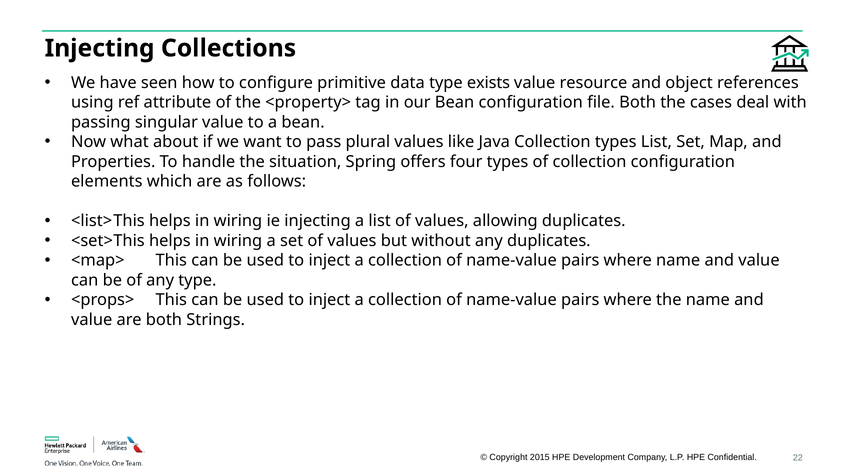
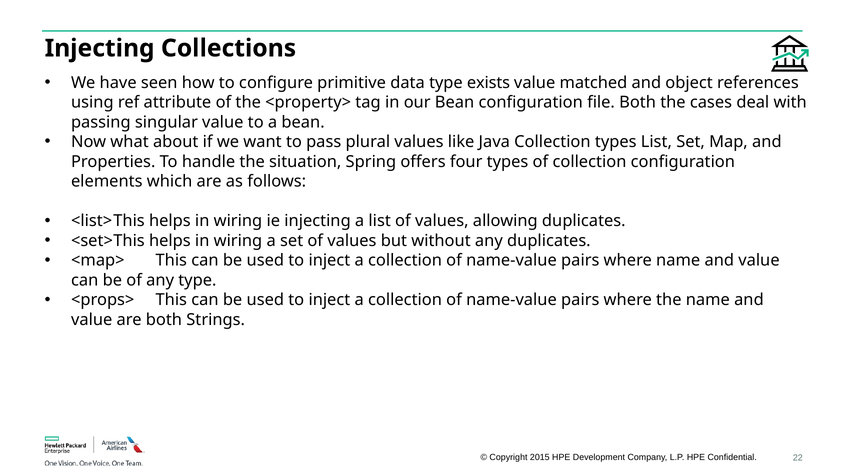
resource: resource -> matched (593, 83)
